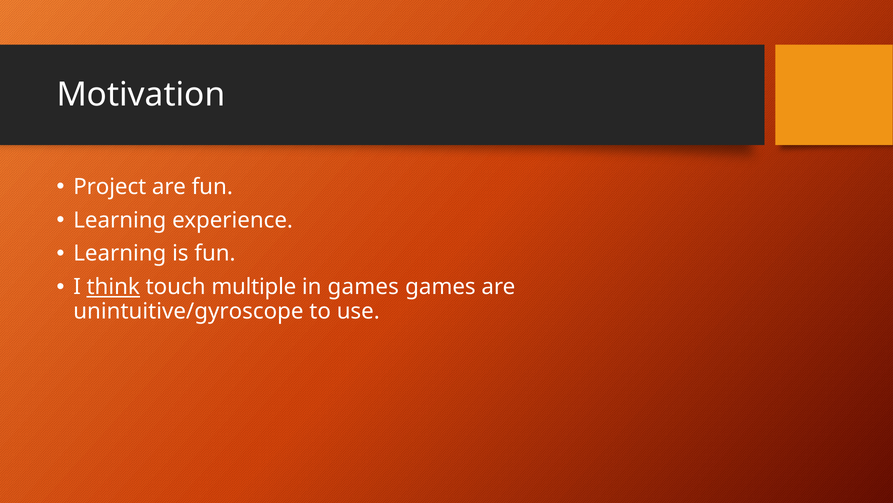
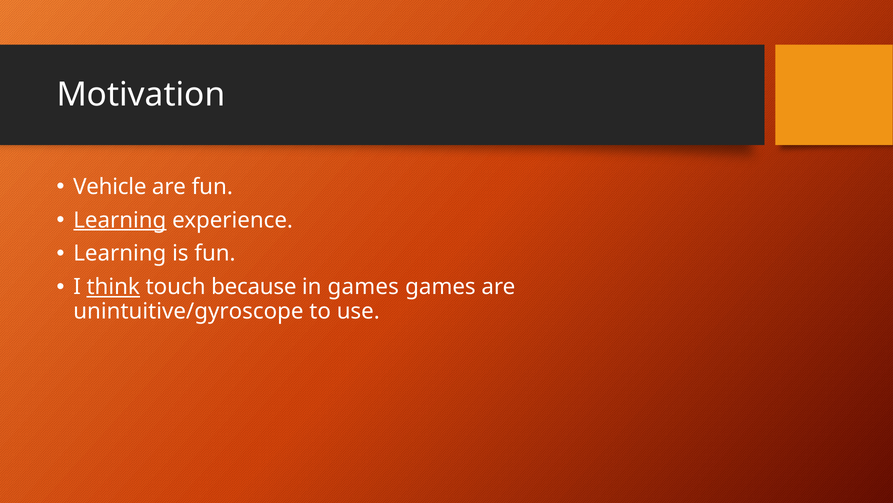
Project: Project -> Vehicle (110, 186)
Learning underline: none -> present (120, 220)
multiple: multiple -> because (254, 287)
